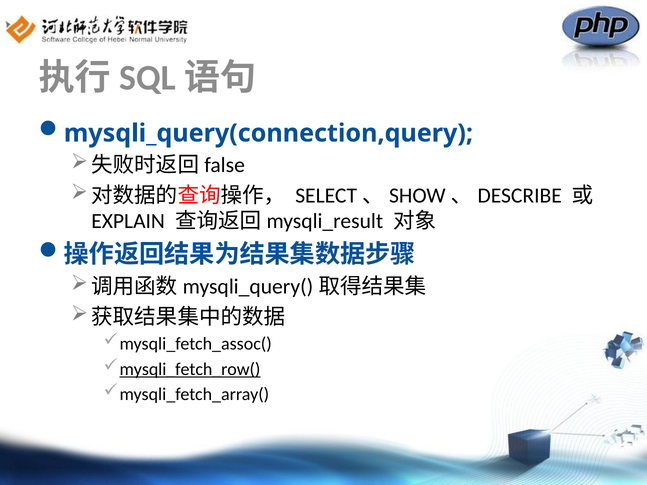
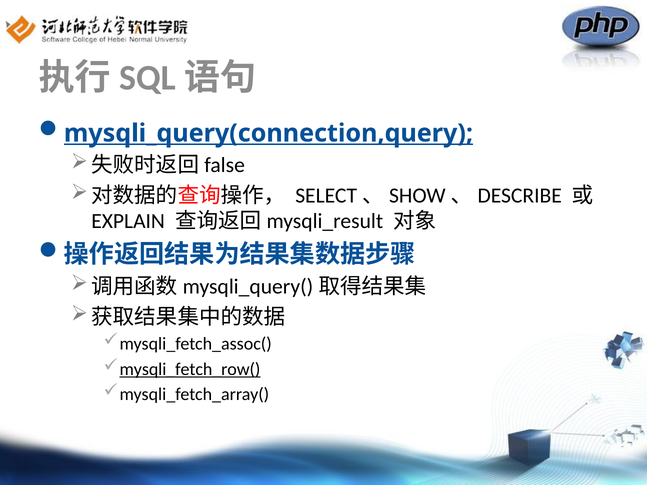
mysqli_query(connection,query underline: none -> present (268, 133)
